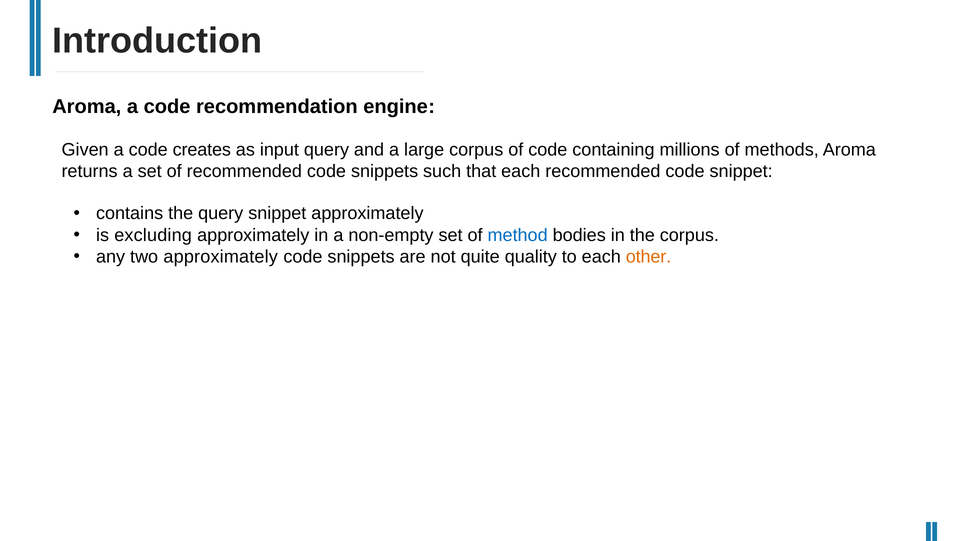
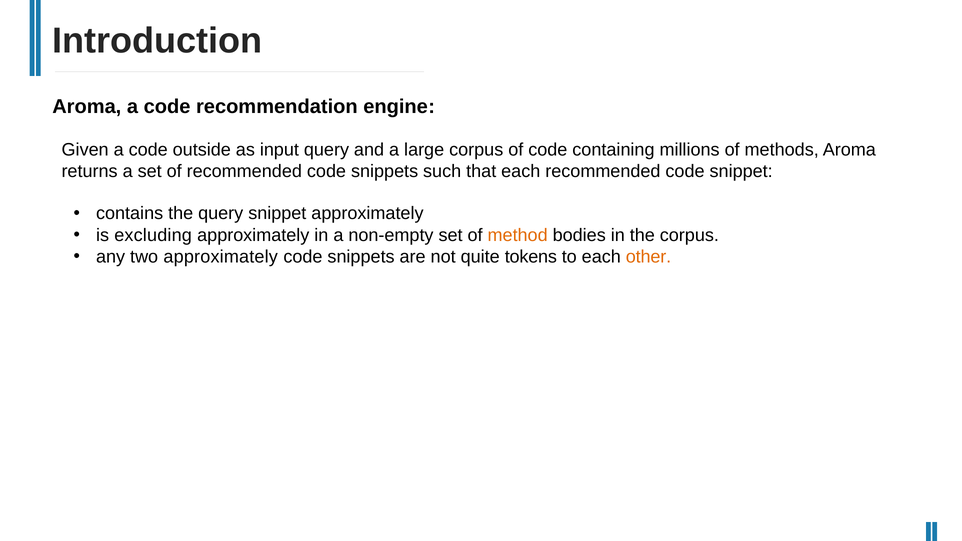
creates: creates -> outside (202, 150)
method colour: blue -> orange (518, 235)
quality: quality -> tokens (531, 257)
